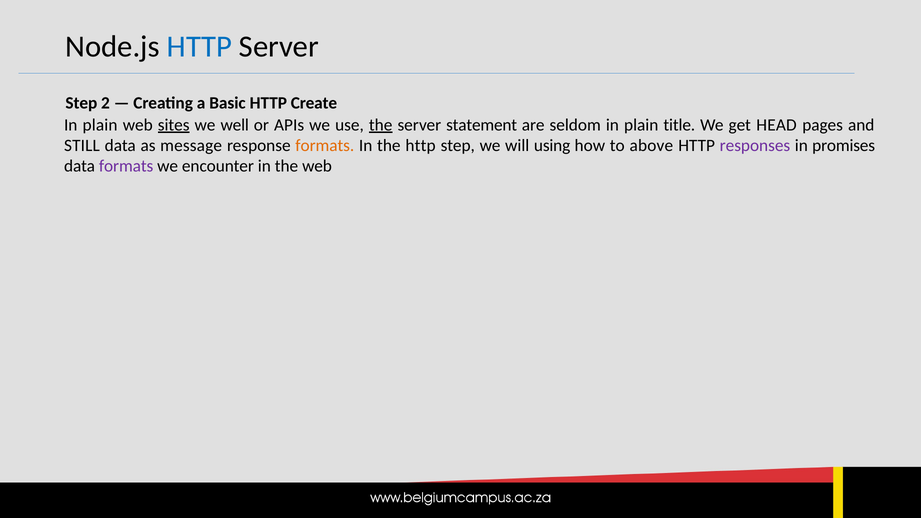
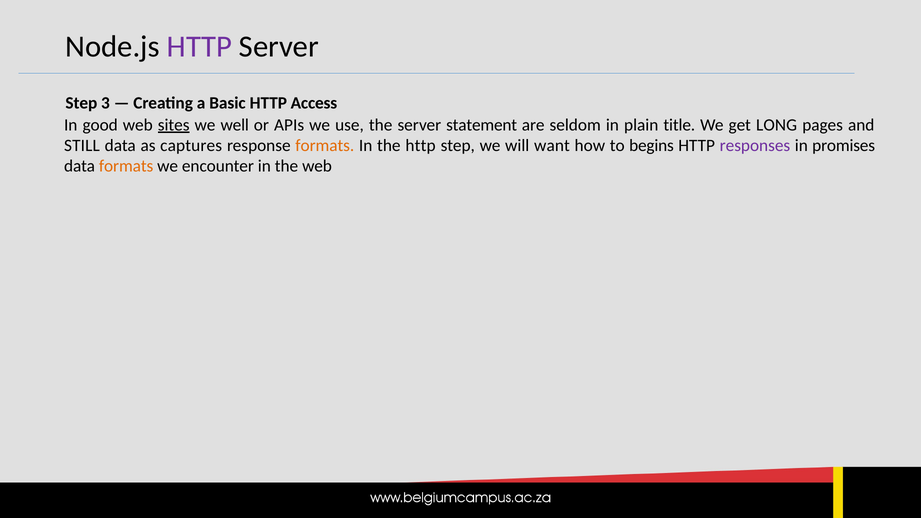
HTTP colour: blue -> purple (199, 47)
2: 2 -> 3 (105, 103)
Create: Create -> Access (314, 103)
plain: plain -> good (100, 125)
the underline: present -> none (381, 125)
HEAD: HEAD -> LONG (777, 125)
message: message -> captures (191, 146)
using: using -> want (552, 146)
above: above -> begins (652, 146)
formats colour: purple -> orange (126, 166)
